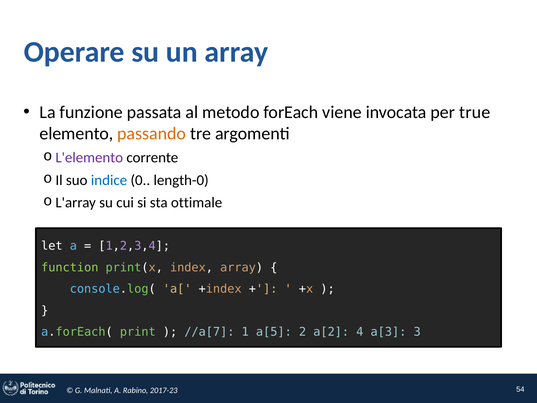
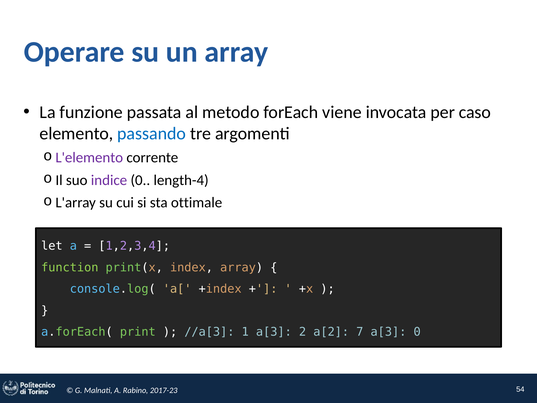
true: true -> caso (475, 112)
passando colour: orange -> blue (152, 134)
indice colour: blue -> purple (109, 180)
length-0: length-0 -> length-4 (181, 180)
//a[7: //a[7 -> //a[3 (209, 332)
1 a[5: a[5 -> a[3 (274, 332)
4: 4 -> 7 (360, 332)
a[3 3: 3 -> 0 (417, 332)
